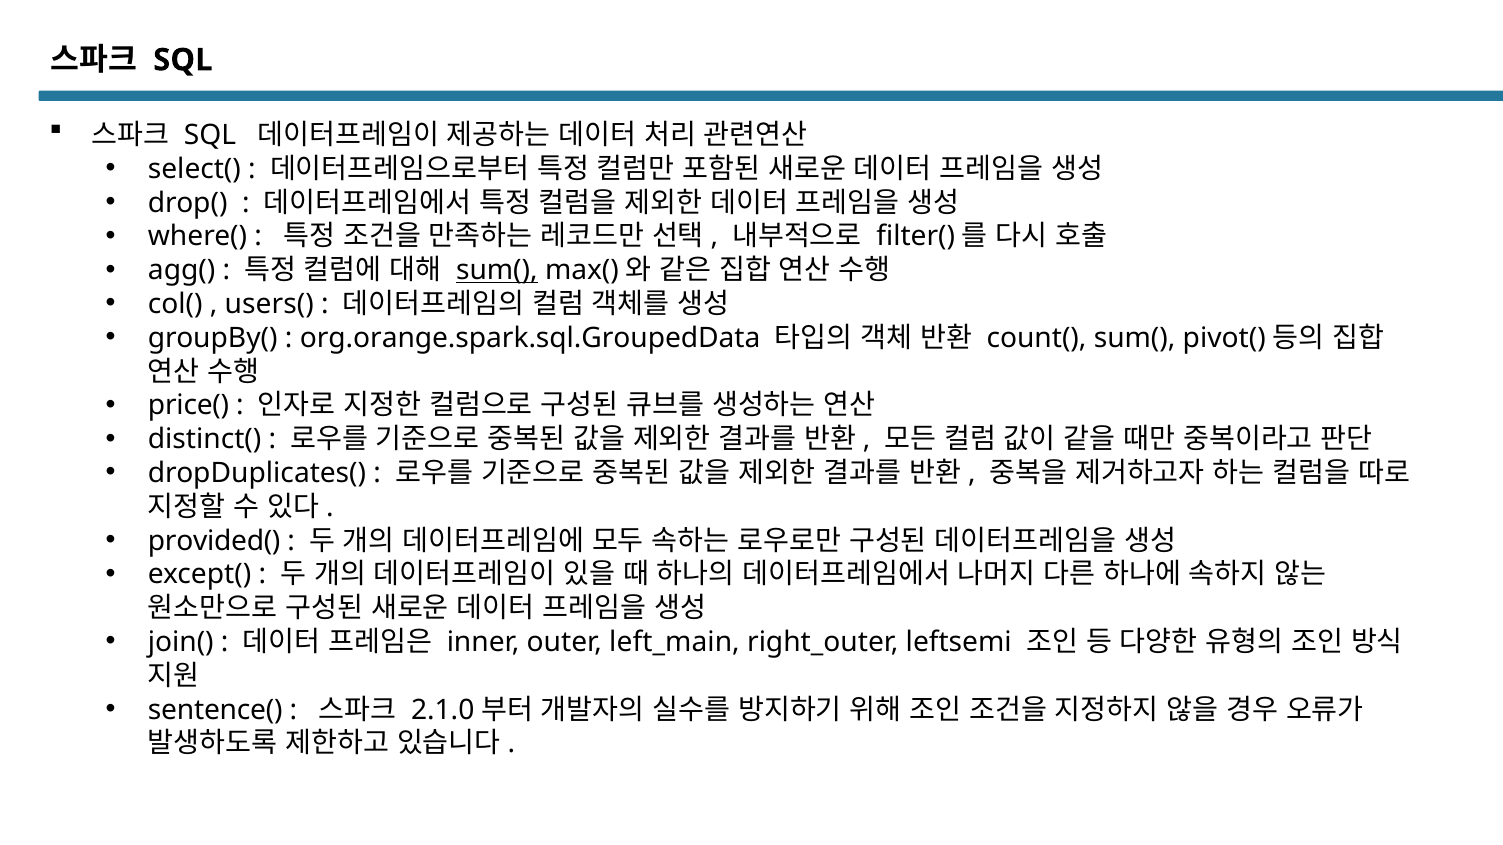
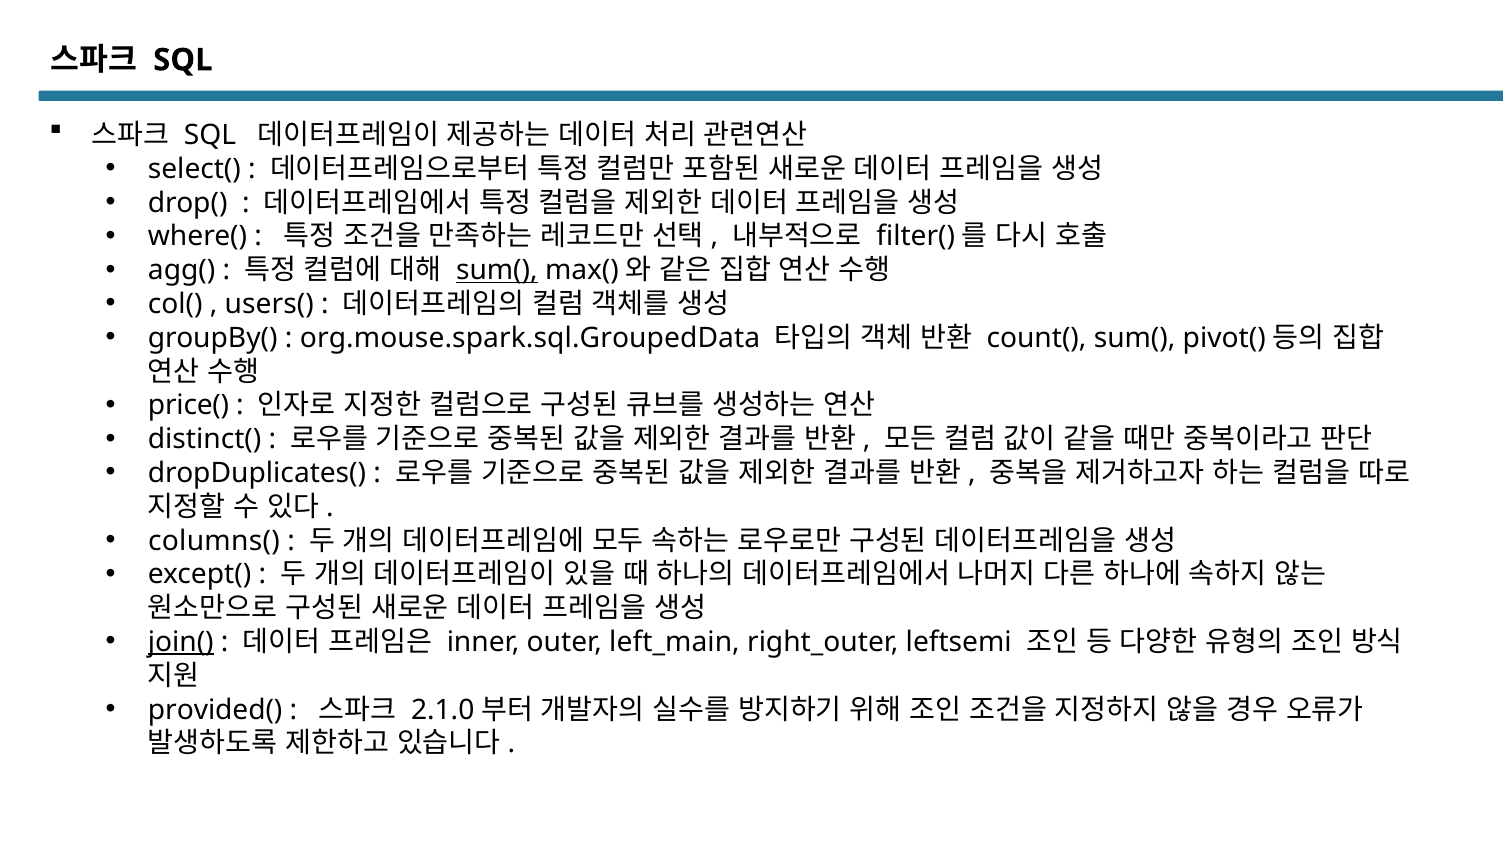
org.orange.spark.sql.GroupedData: org.orange.spark.sql.GroupedData -> org.mouse.spark.sql.GroupedData (530, 338)
provided(: provided( -> columns( (214, 541)
join( underline: none -> present (181, 643)
sentence(: sentence( -> provided( (215, 710)
